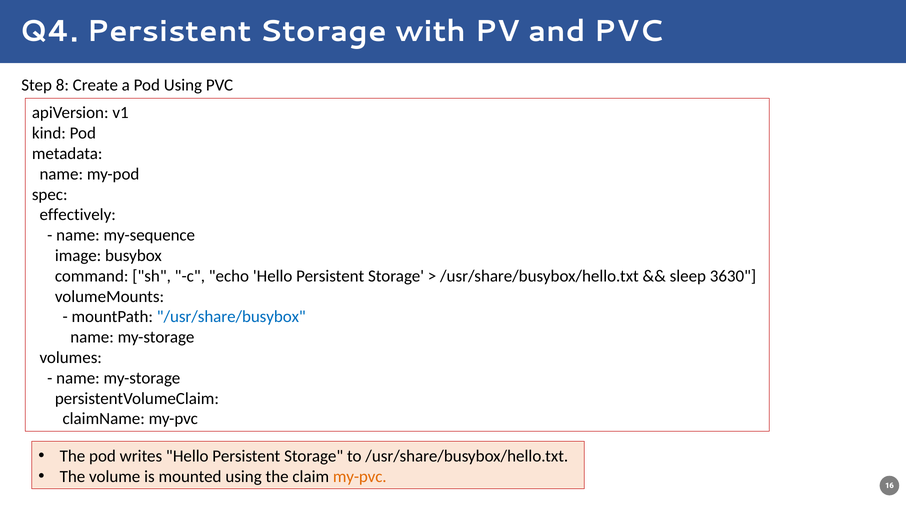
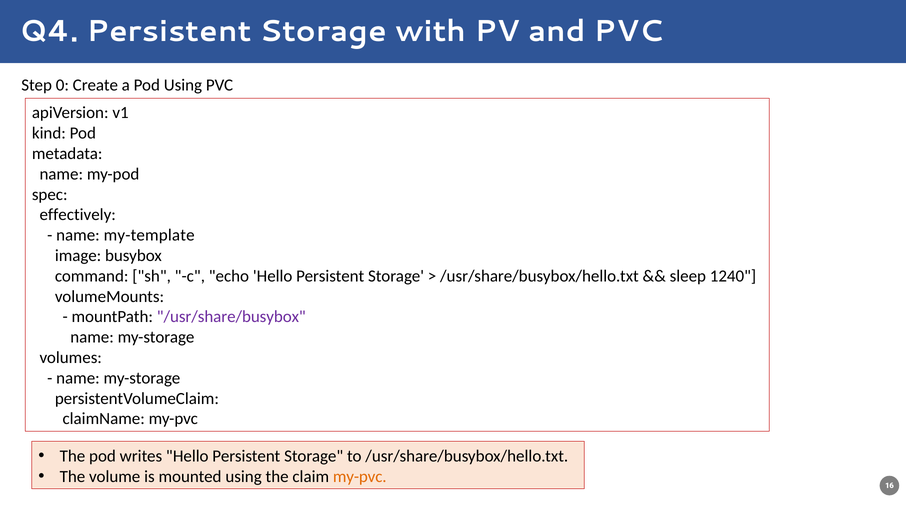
8: 8 -> 0 (62, 85)
my-sequence: my-sequence -> my-template (149, 235)
3630: 3630 -> 1240 (733, 276)
/usr/share/busybox colour: blue -> purple (231, 317)
